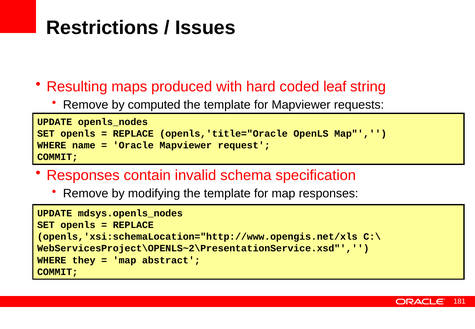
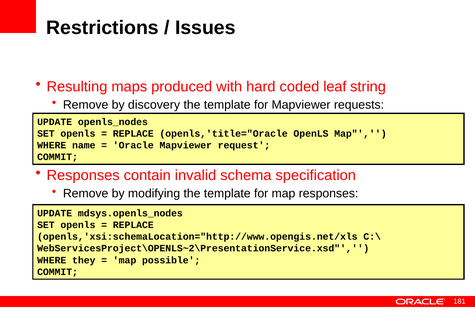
computed: computed -> discovery (154, 105)
abstract: abstract -> possible (171, 260)
